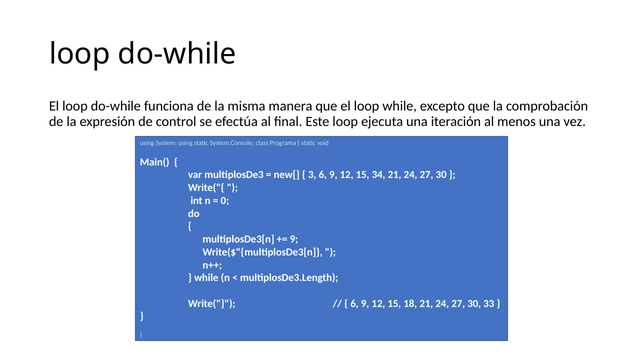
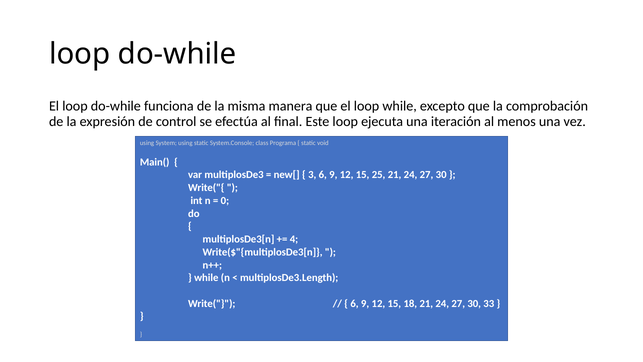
34: 34 -> 25 (379, 175)
9: 9 -> 4 (294, 239)
